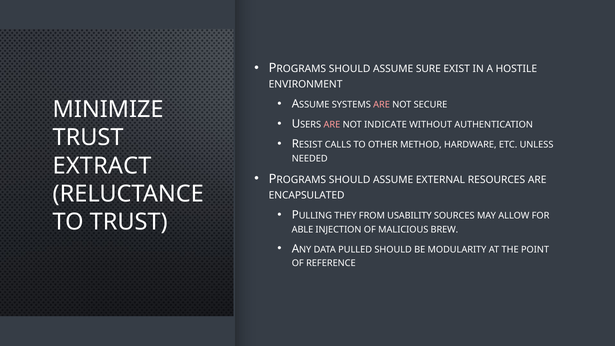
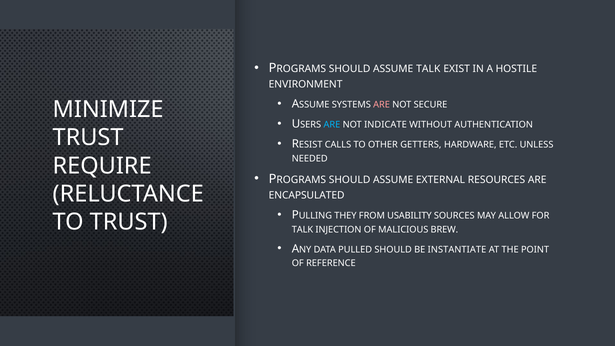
ASSUME SURE: SURE -> TALK (428, 69)
ARE colour: pink -> light blue (332, 125)
METHOD: METHOD -> GETTERS (421, 145)
EXTRACT: EXTRACT -> REQUIRE (102, 166)
ABLE: ABLE -> TALK (302, 230)
MODULARITY: MODULARITY -> INSTANTIATE (457, 250)
